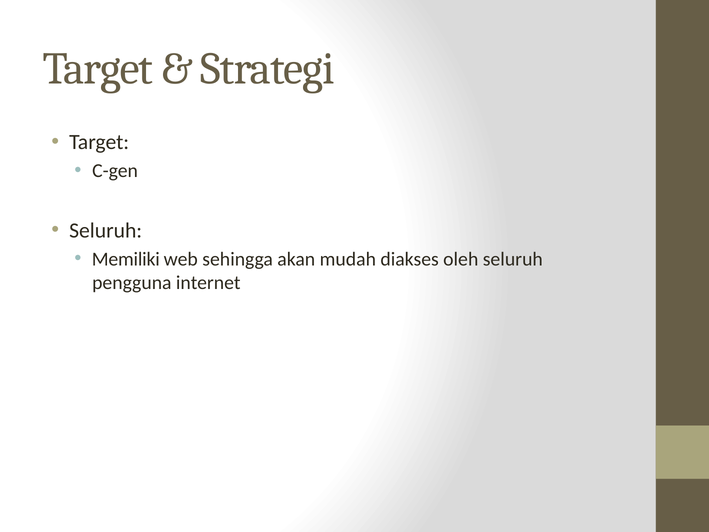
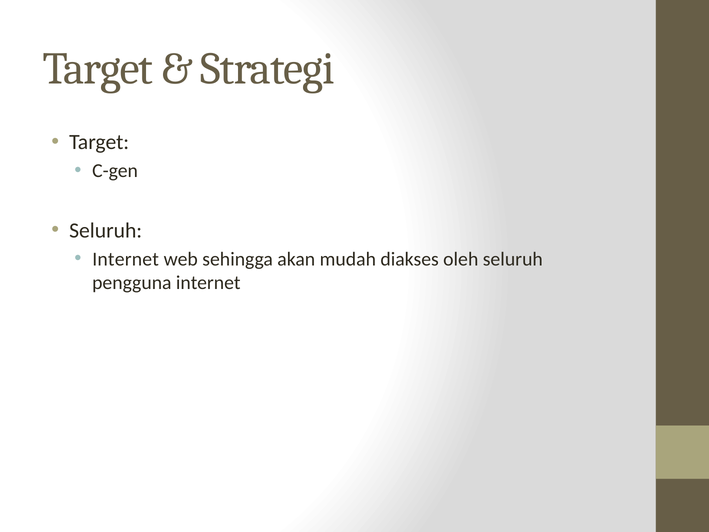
Memiliki: Memiliki -> Internet (126, 259)
